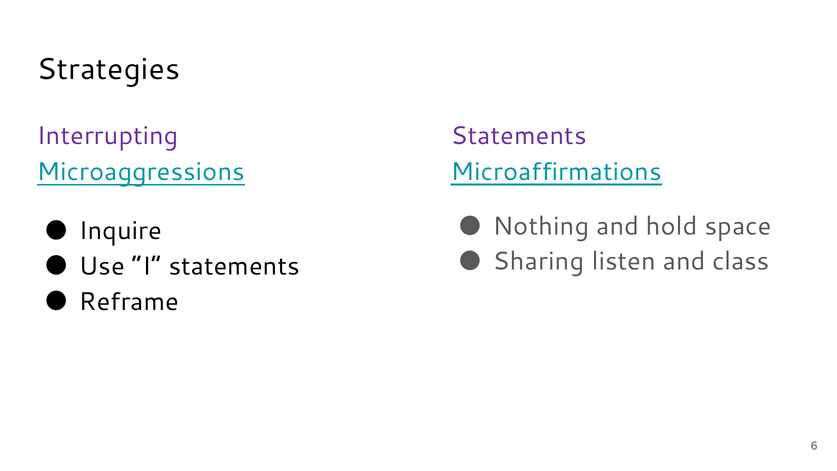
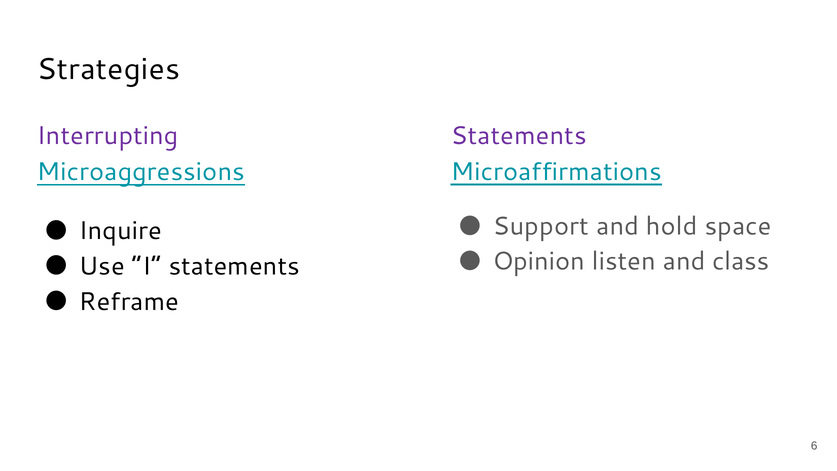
Nothing: Nothing -> Support (541, 226)
Sharing: Sharing -> Opinion (539, 261)
